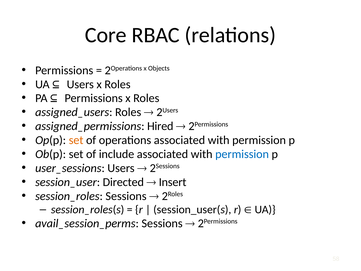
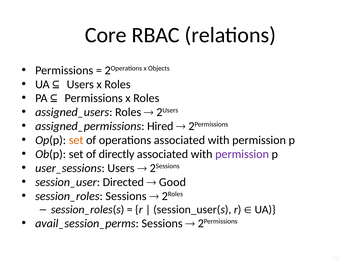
include: include -> directly (117, 154)
permission colour: blue -> purple (242, 154)
Insert: Insert -> Good (172, 182)
